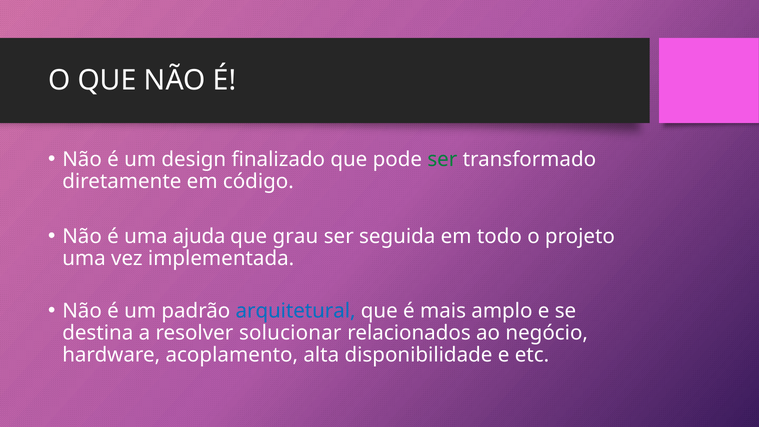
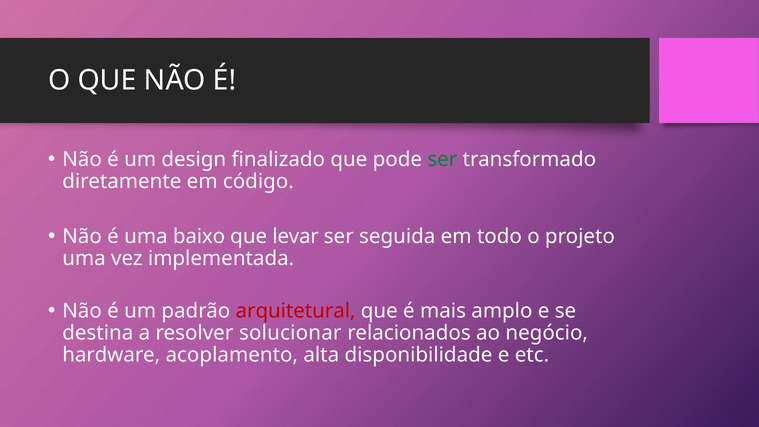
ajuda: ajuda -> baixo (199, 236)
grau: grau -> levar (296, 236)
arquitetural colour: blue -> red (296, 311)
